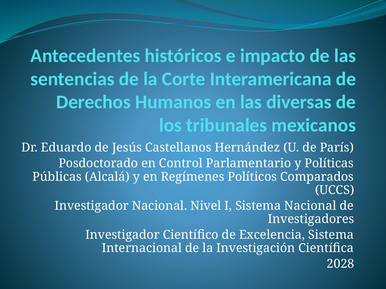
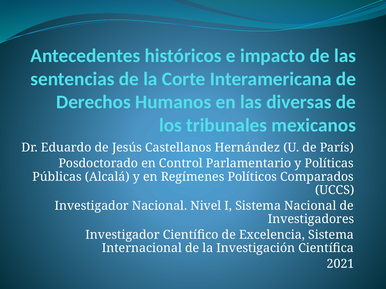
2028: 2028 -> 2021 (341, 264)
